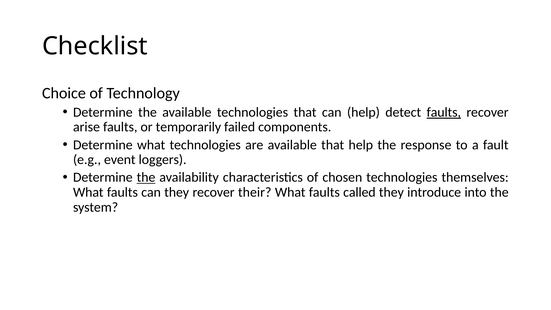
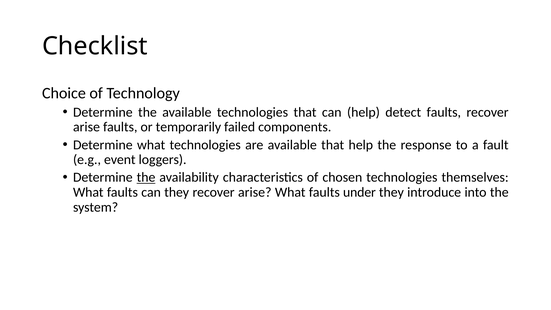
faults underline: present -> none (444, 112)
they recover their: their -> arise (255, 192)
called: called -> under (359, 192)
